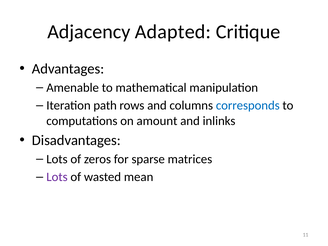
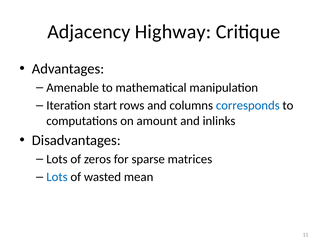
Adapted: Adapted -> Highway (173, 32)
path: path -> start (105, 106)
Lots colour: purple -> blue (57, 177)
